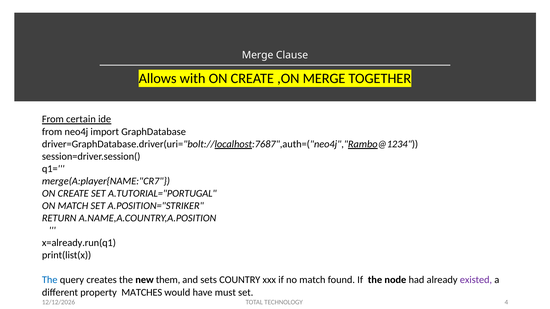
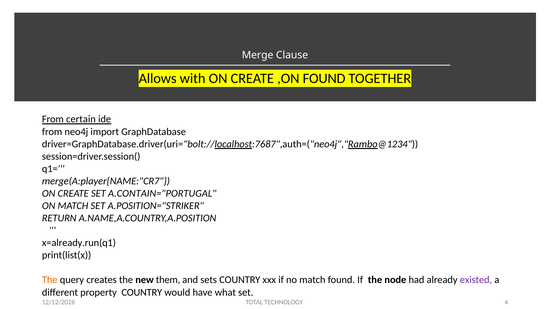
,ON MERGE: MERGE -> FOUND (324, 79)
A.TUTORIAL="PORTUGAL: A.TUTORIAL="PORTUGAL -> A.CONTAIN="PORTUGAL (162, 194)
The colour: blue -> orange (50, 280)
property MATCHES: MATCHES -> COUNTRY (142, 293)
must: must -> what (225, 293)
